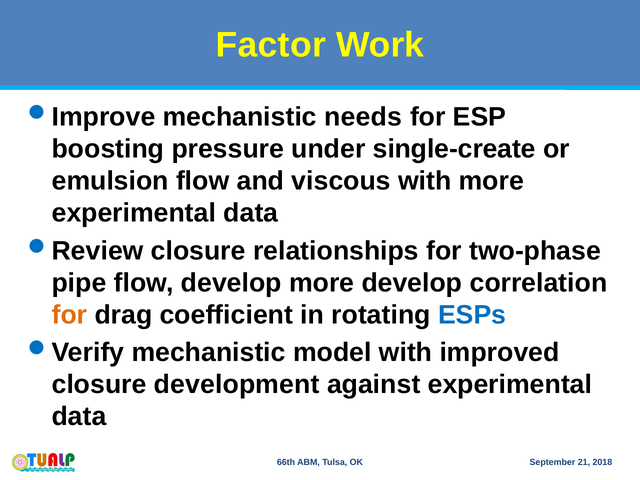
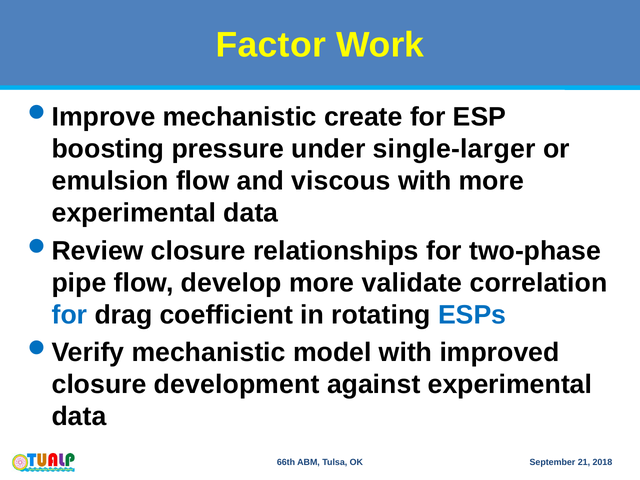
needs: needs -> create (363, 117)
single-create: single-create -> single-larger (454, 149)
more develop: develop -> validate (412, 283)
for colour: orange -> blue (69, 315)
